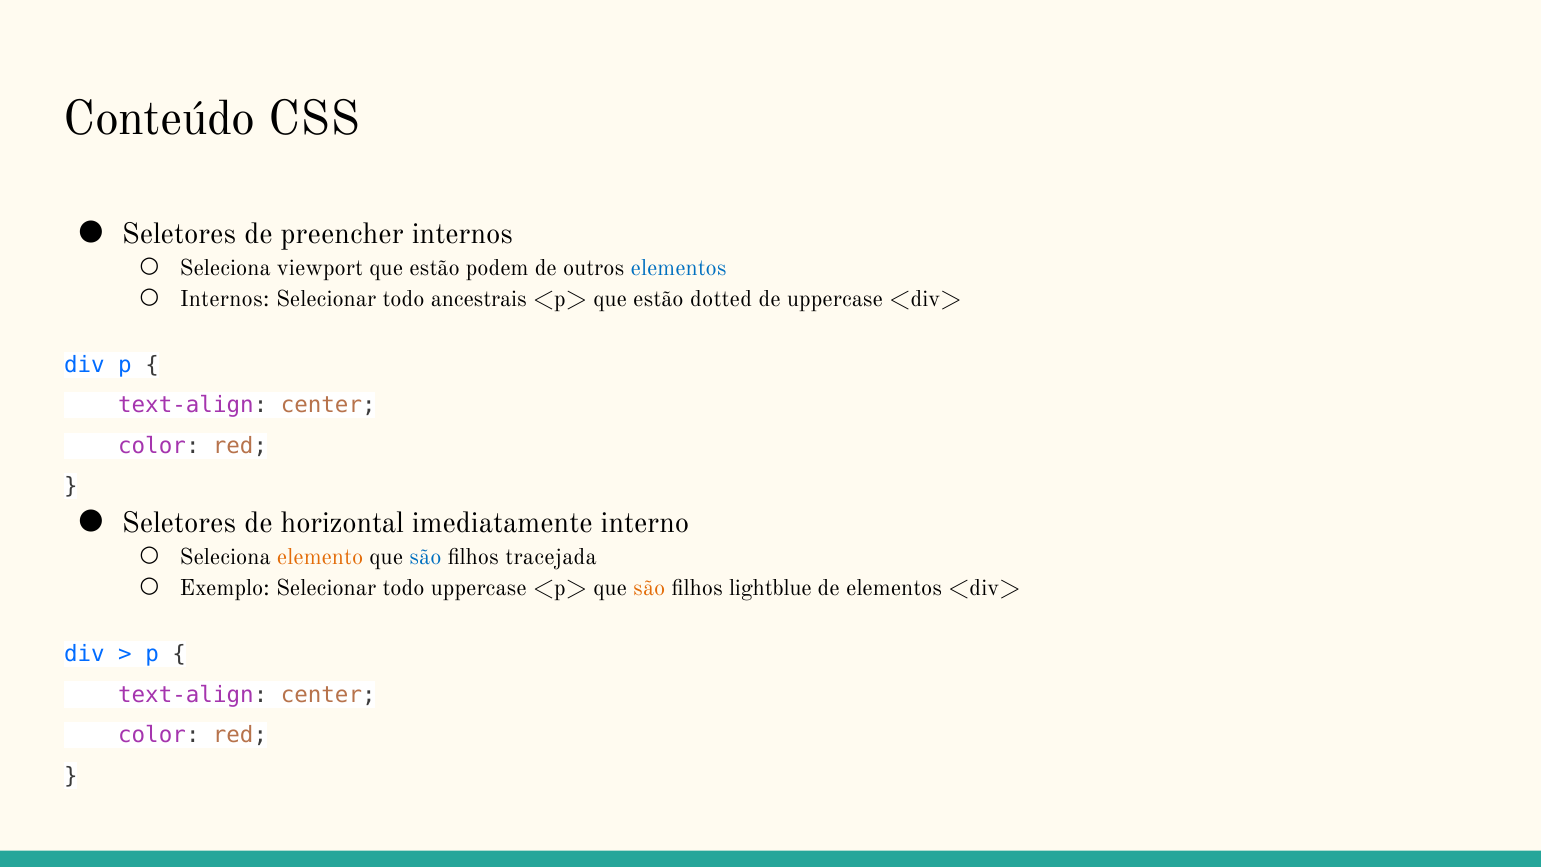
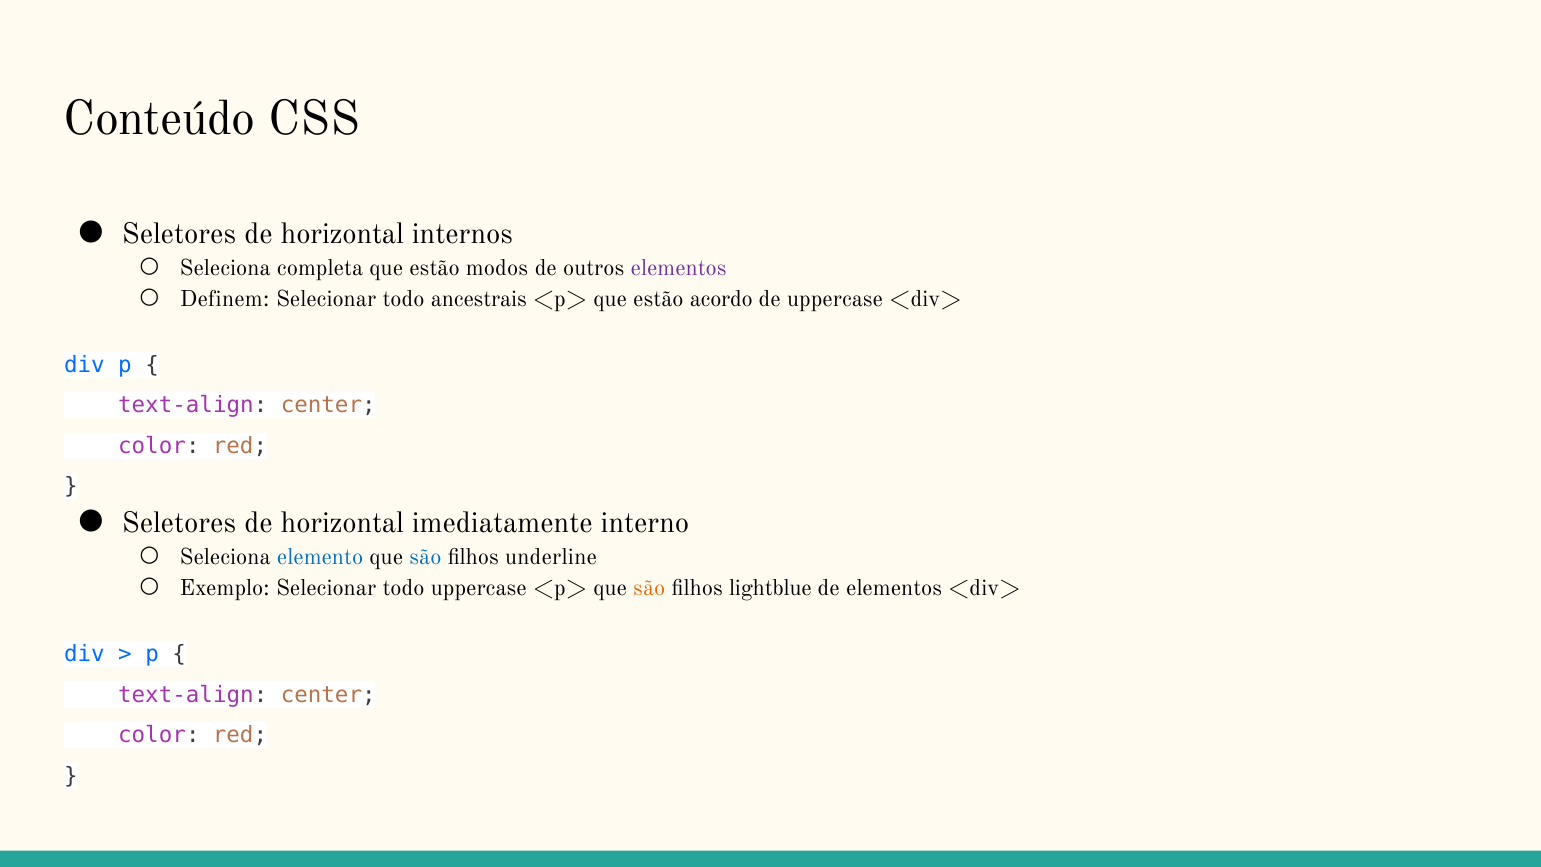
preencher: preencher -> horizontal (342, 234)
viewport: viewport -> completa (320, 268)
podem: podem -> modos (497, 268)
elementos colour: blue -> purple (679, 268)
Internos: Internos -> Definem (225, 299)
dotted: dotted -> acordo (721, 299)
elemento colour: orange -> blue (320, 557)
tracejada: tracejada -> underline (551, 557)
